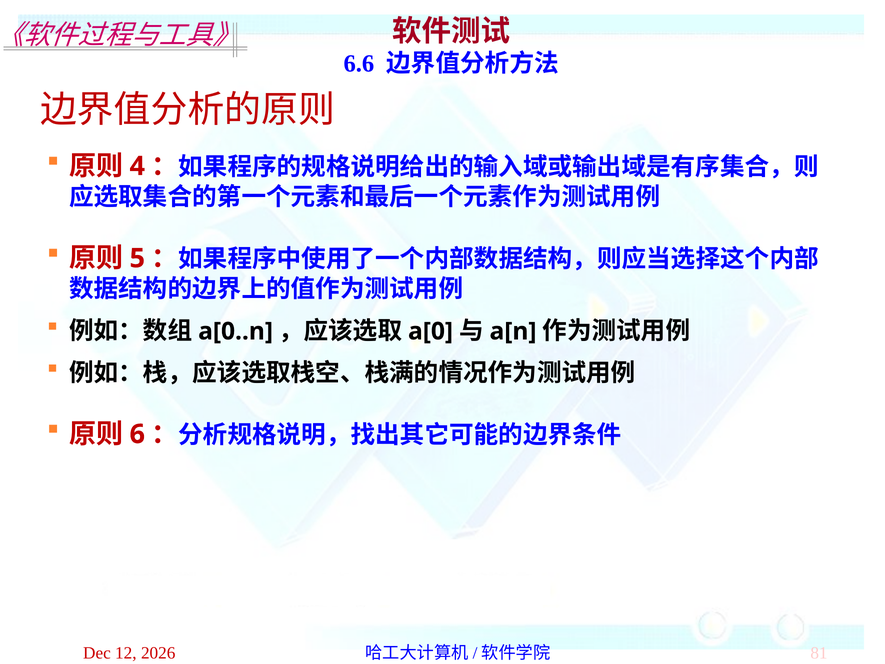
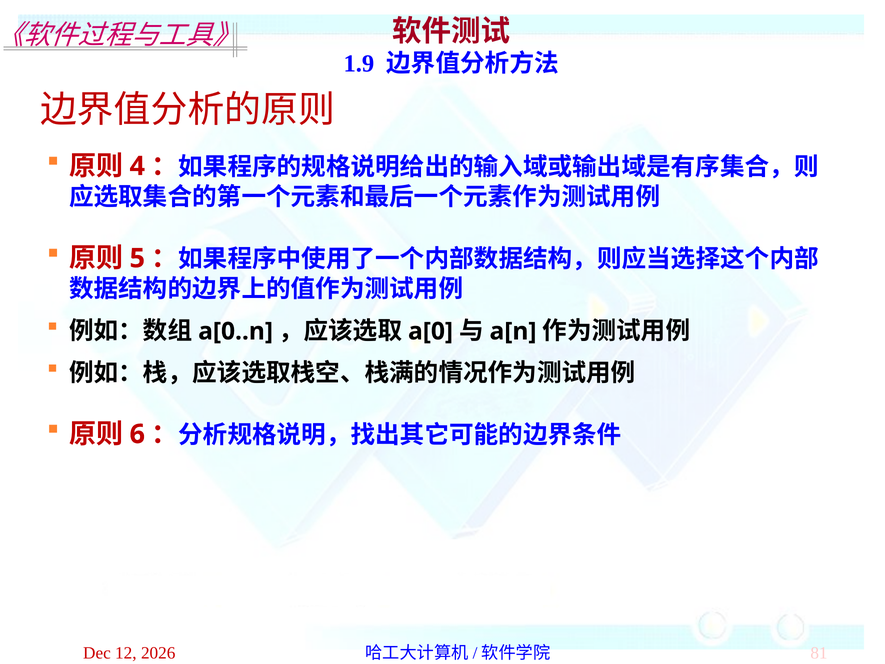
6.6: 6.6 -> 1.9 (359, 64)
